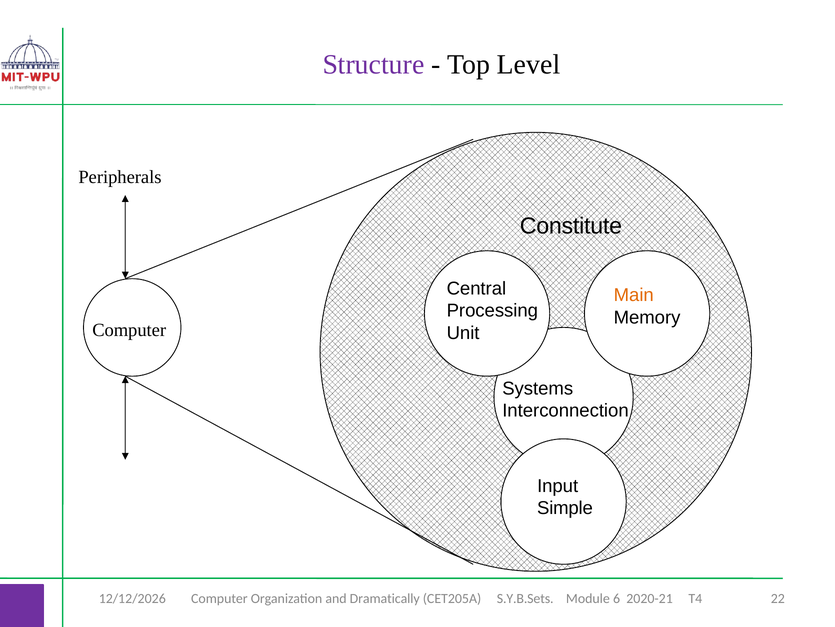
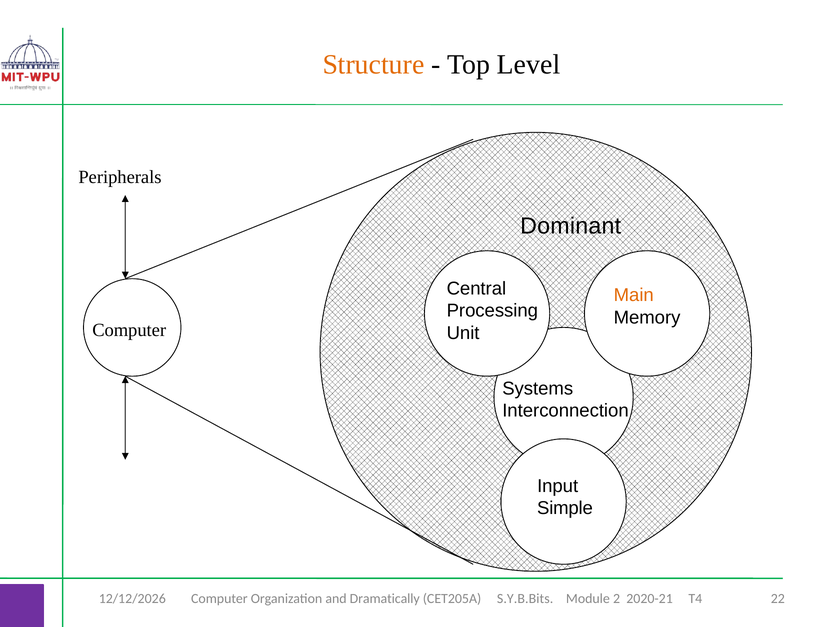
Structure colour: purple -> orange (373, 64)
Constitute: Constitute -> Dominant (571, 226)
S.Y.B.Sets: S.Y.B.Sets -> S.Y.B.Bits (525, 598)
6: 6 -> 2 (617, 598)
